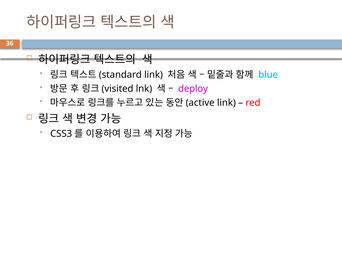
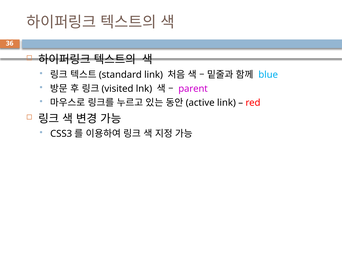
deploy: deploy -> parent (193, 89)
